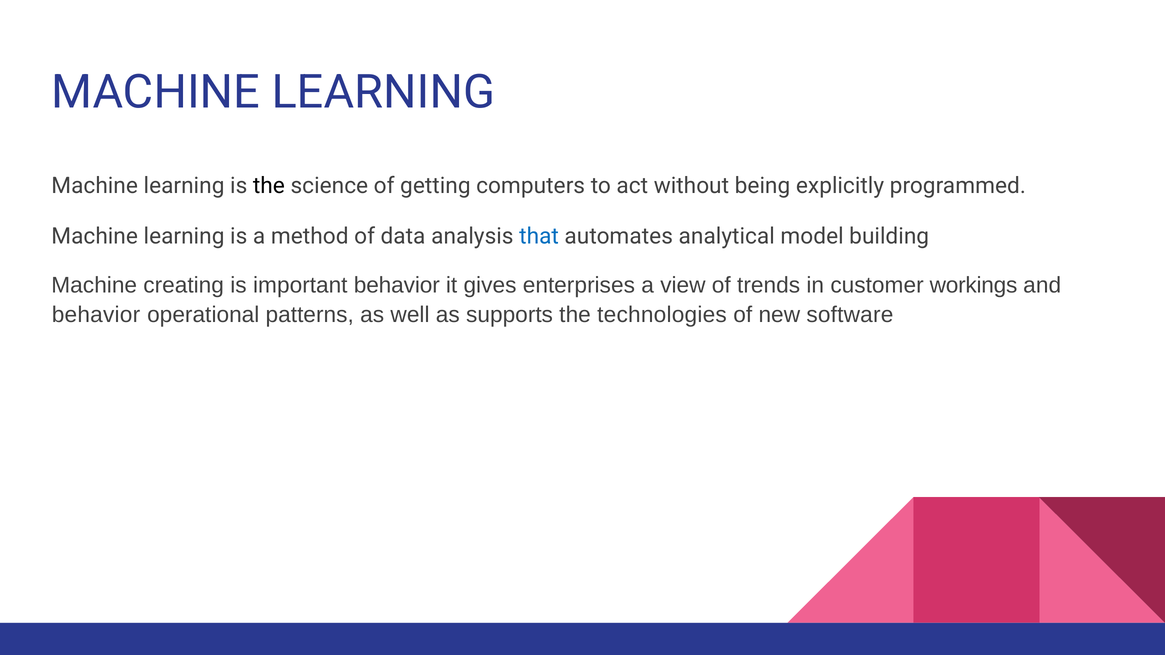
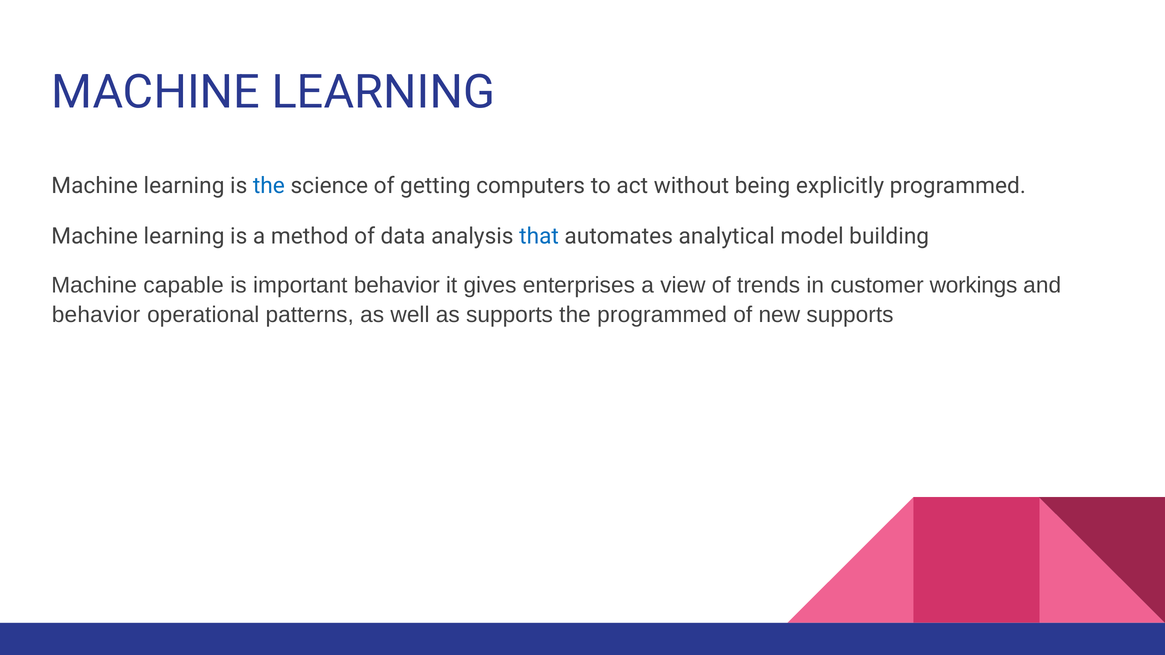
the colour: black -> blue (269, 186)
creating: creating -> capable (184, 286)
the technologies: technologies -> programmed (662, 315)
new software: software -> supports (850, 315)
